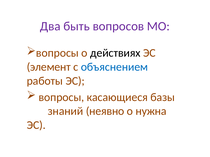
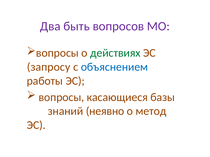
действиях colour: black -> green (115, 53)
элемент: элемент -> запросу (49, 67)
нужна: нужна -> метод (151, 111)
